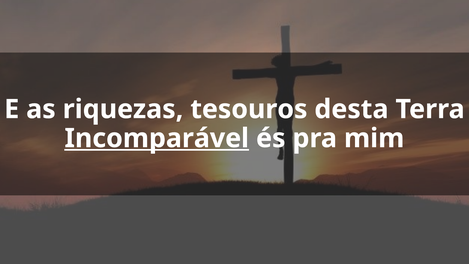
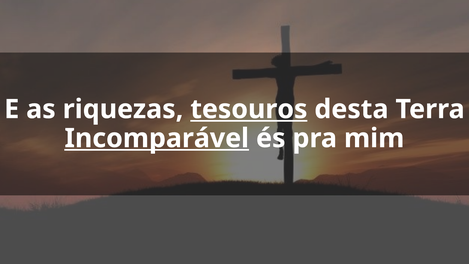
tesouros underline: none -> present (249, 109)
